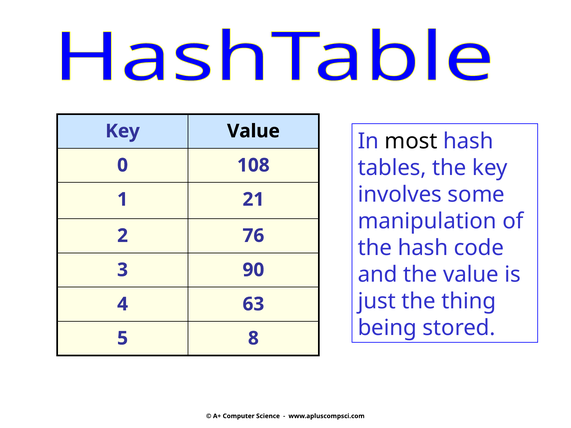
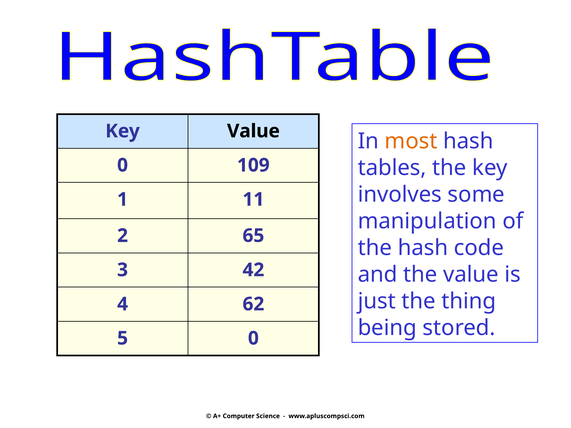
most colour: black -> orange (411, 141)
108: 108 -> 109 (253, 165)
21: 21 -> 11 (253, 200)
76: 76 -> 65 (253, 236)
90: 90 -> 42 (253, 270)
63: 63 -> 62 (253, 304)
5 8: 8 -> 0 (253, 338)
